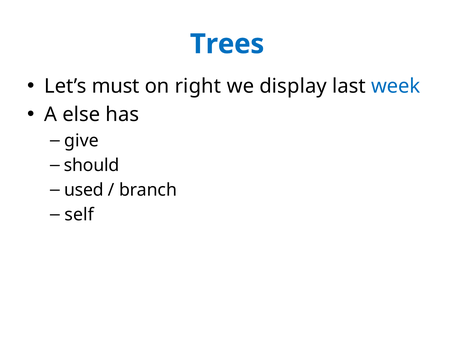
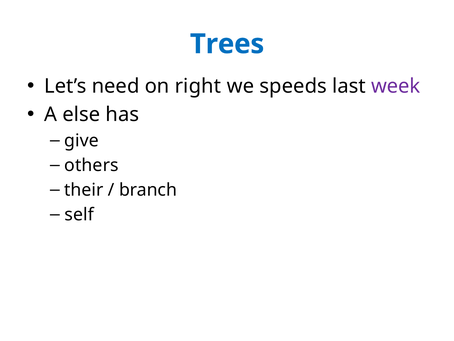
must: must -> need (116, 86)
display: display -> speeds (293, 86)
week colour: blue -> purple (396, 86)
should: should -> others (91, 165)
used: used -> their (84, 190)
